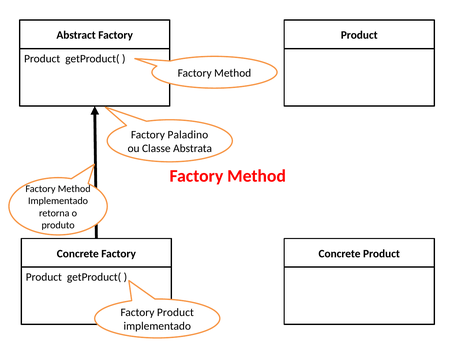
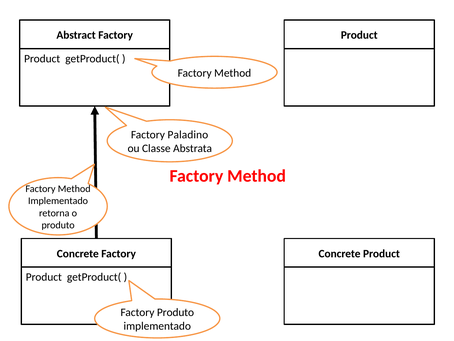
Product: Product -> Produto (175, 312)
